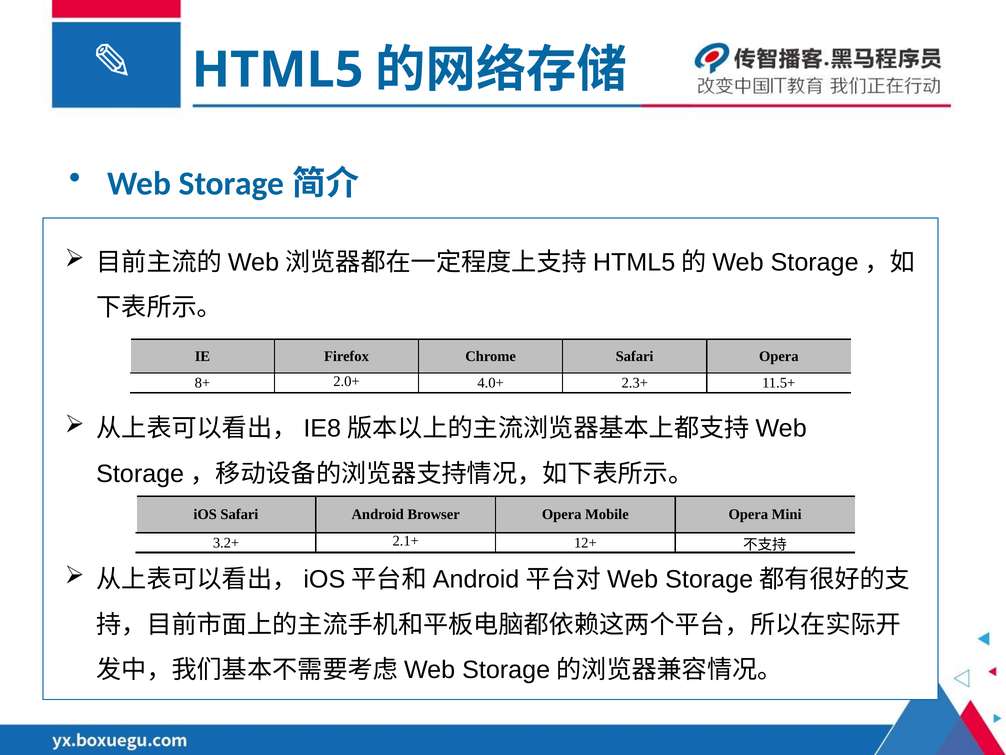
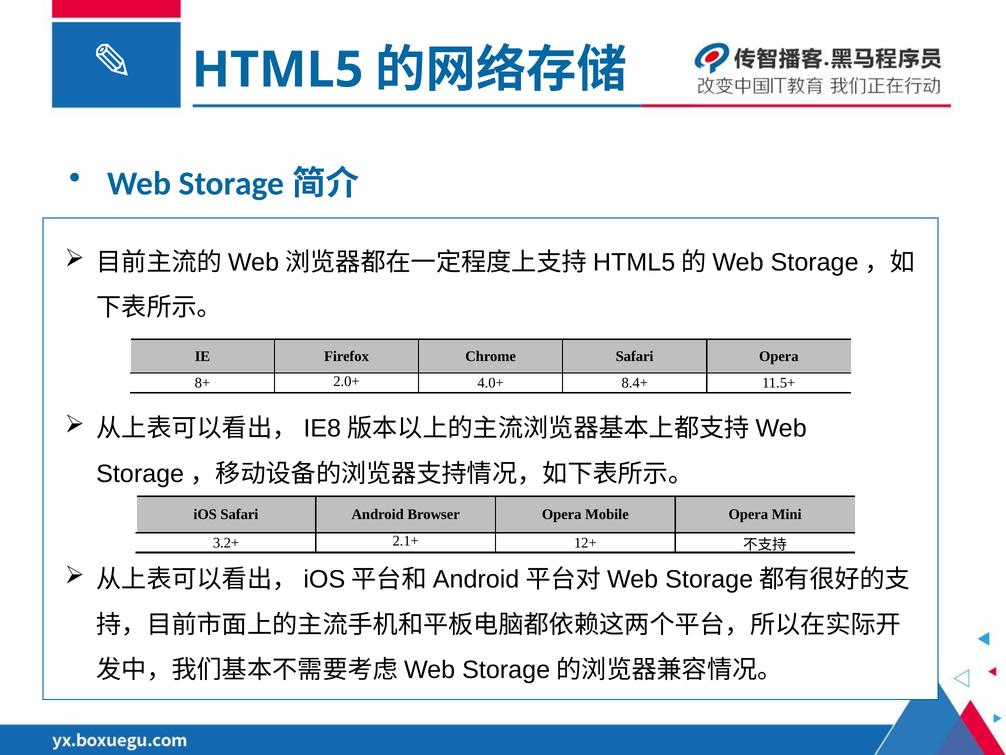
2.3+: 2.3+ -> 8.4+ (635, 383)
